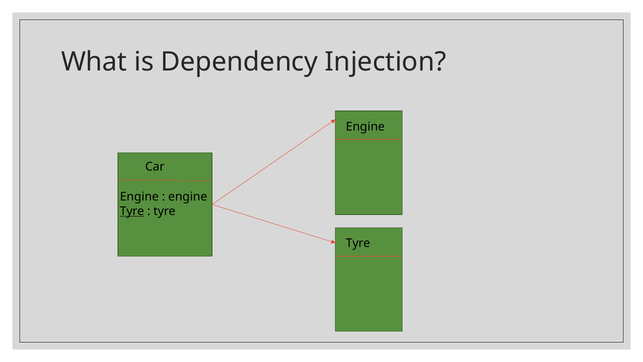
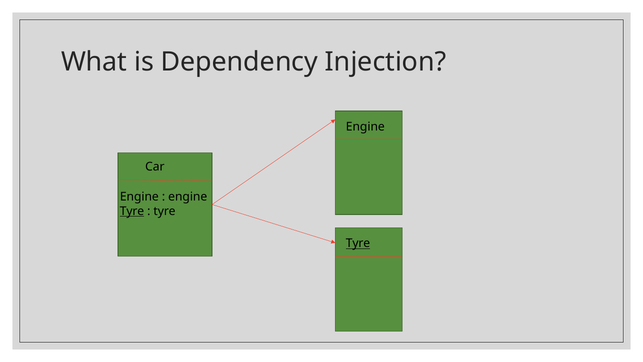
Tyre underline: none -> present (358, 243)
